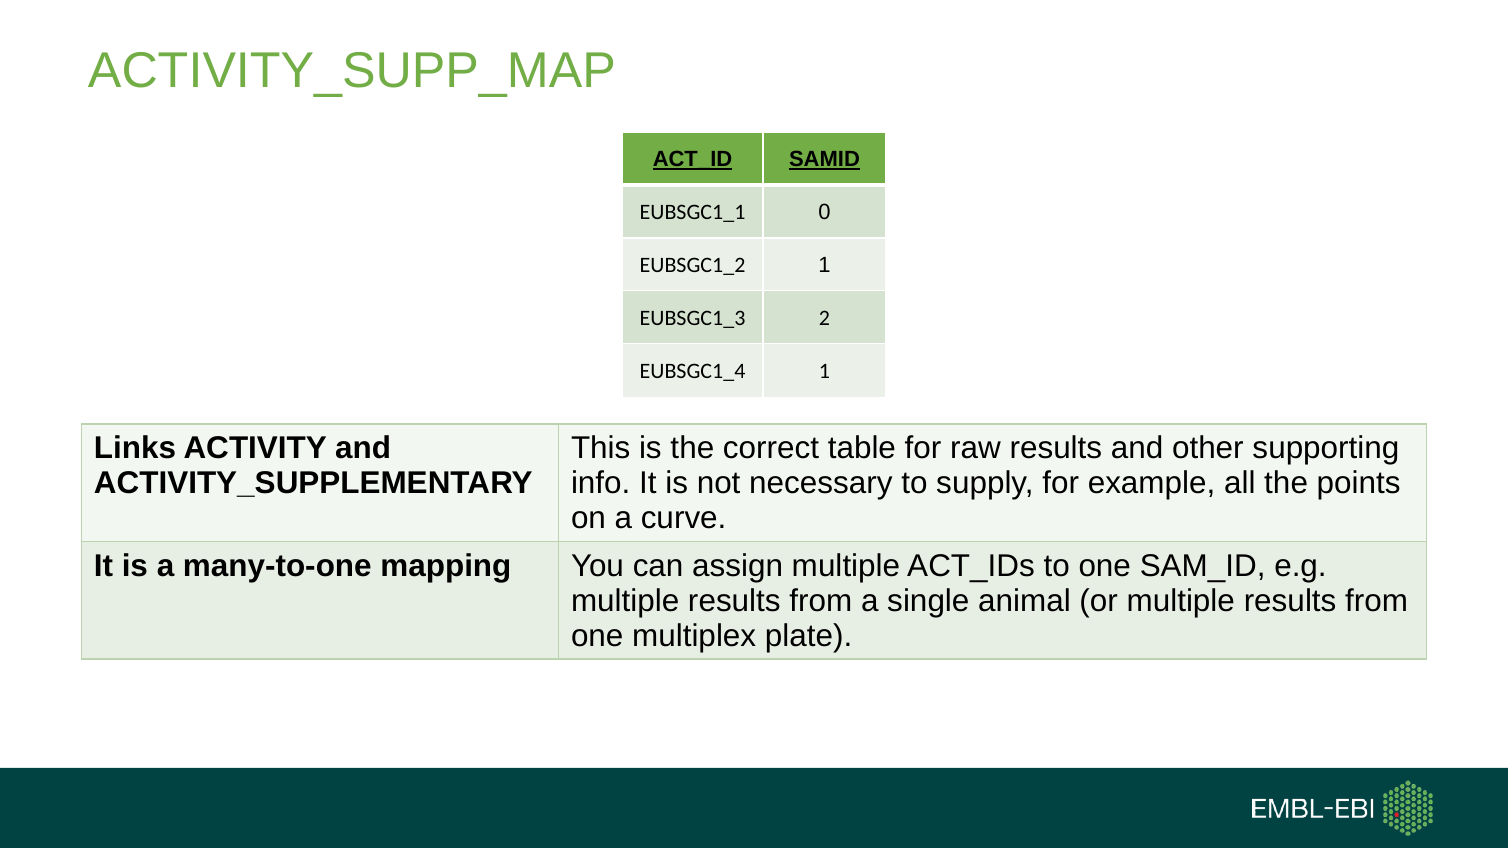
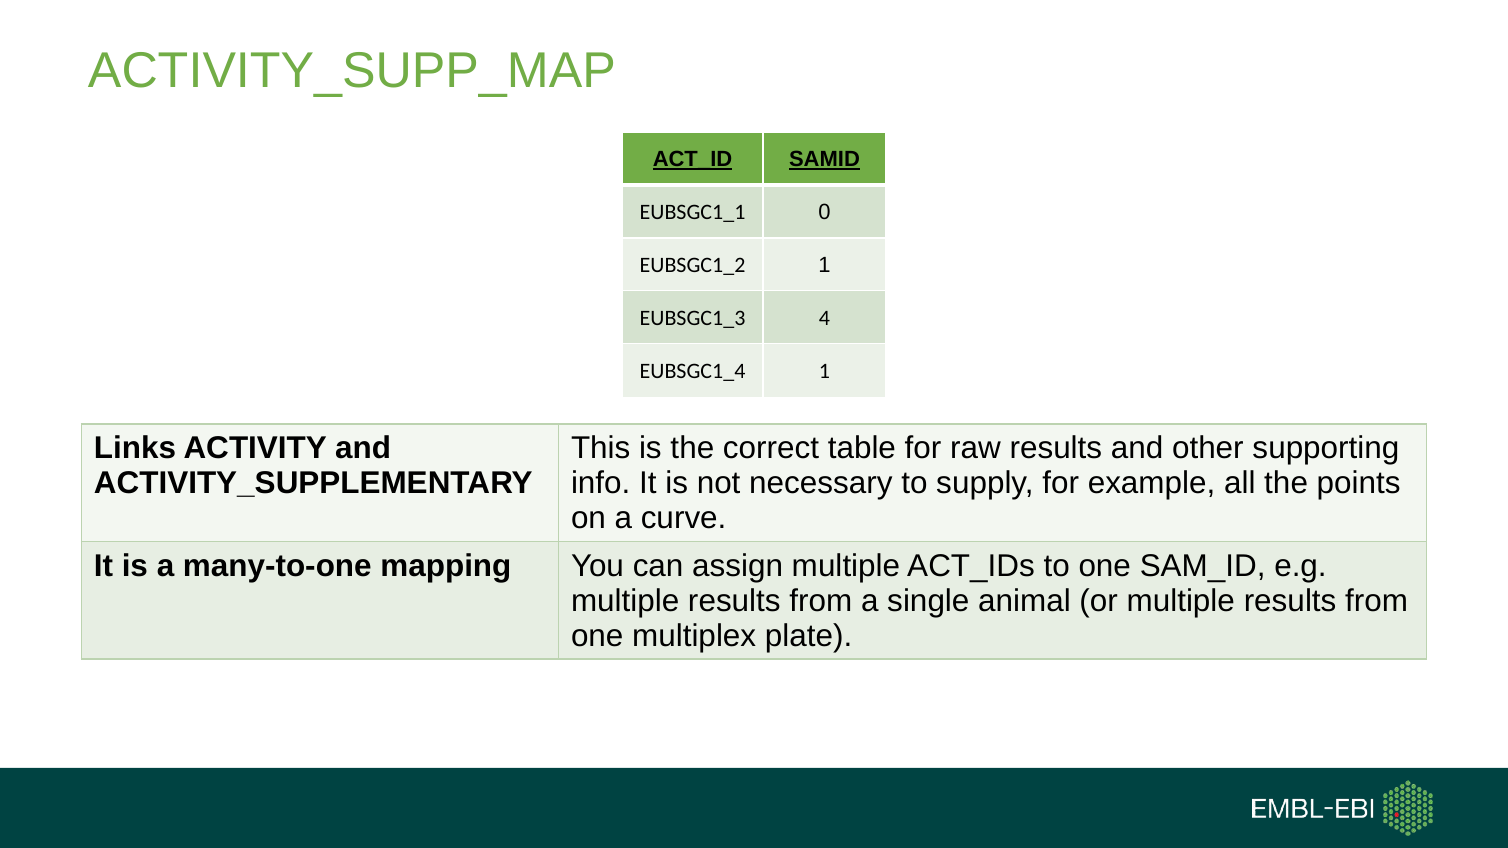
2: 2 -> 4 (825, 318)
